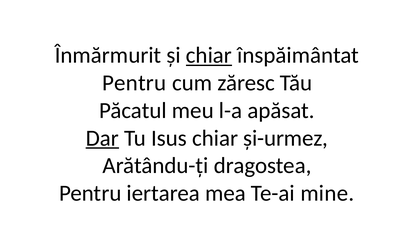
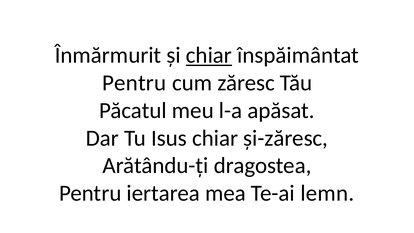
Dar underline: present -> none (102, 138)
și-urmez: și-urmez -> și-zăresc (286, 138)
mine: mine -> lemn (327, 193)
